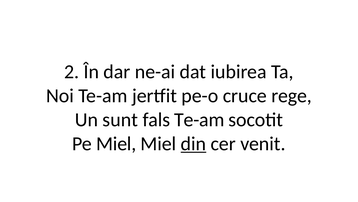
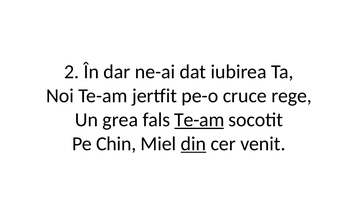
sunt: sunt -> grea (120, 119)
Te-am underline: none -> present (199, 119)
Pe Miel: Miel -> Chin (116, 143)
